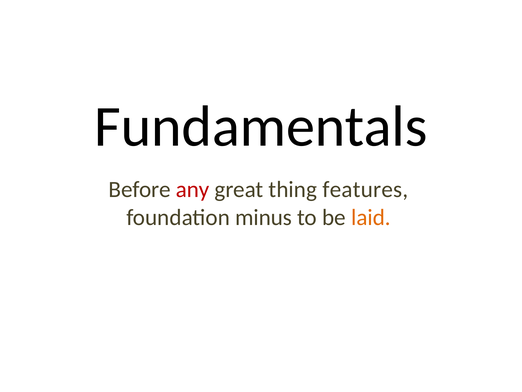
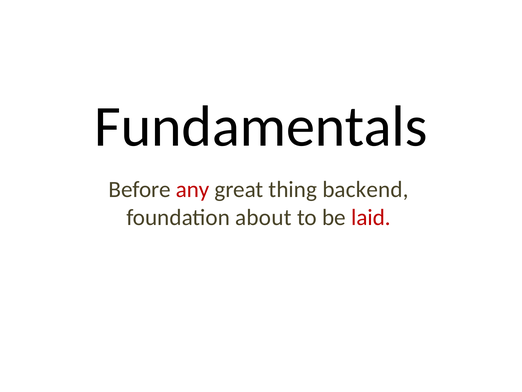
features: features -> backend (365, 189)
minus: minus -> about (263, 217)
laid colour: orange -> red (371, 217)
